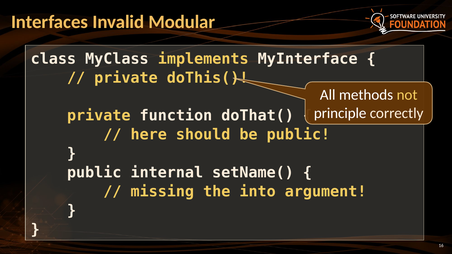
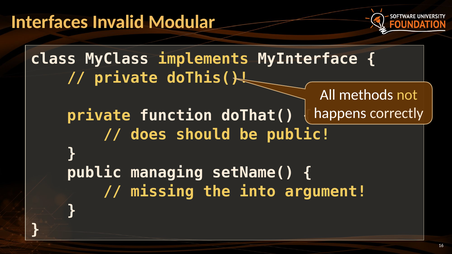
principle: principle -> happens (340, 113)
here: here -> does (149, 135)
internal: internal -> managing (167, 173)
